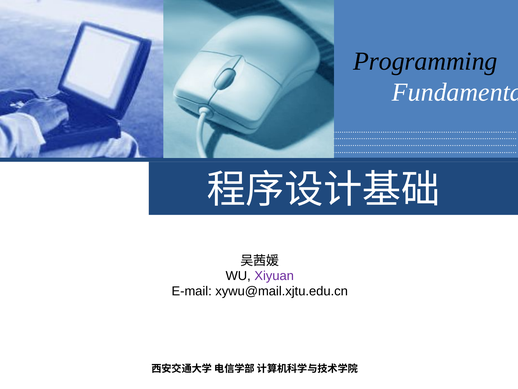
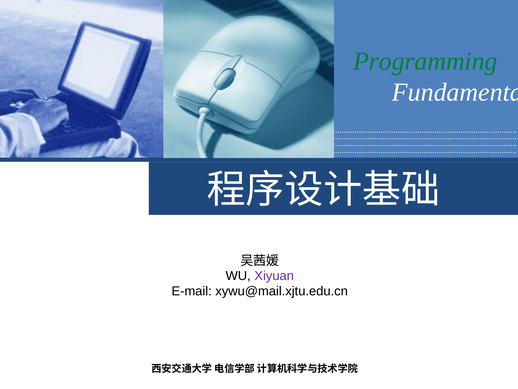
Programming colour: black -> green (425, 61)
